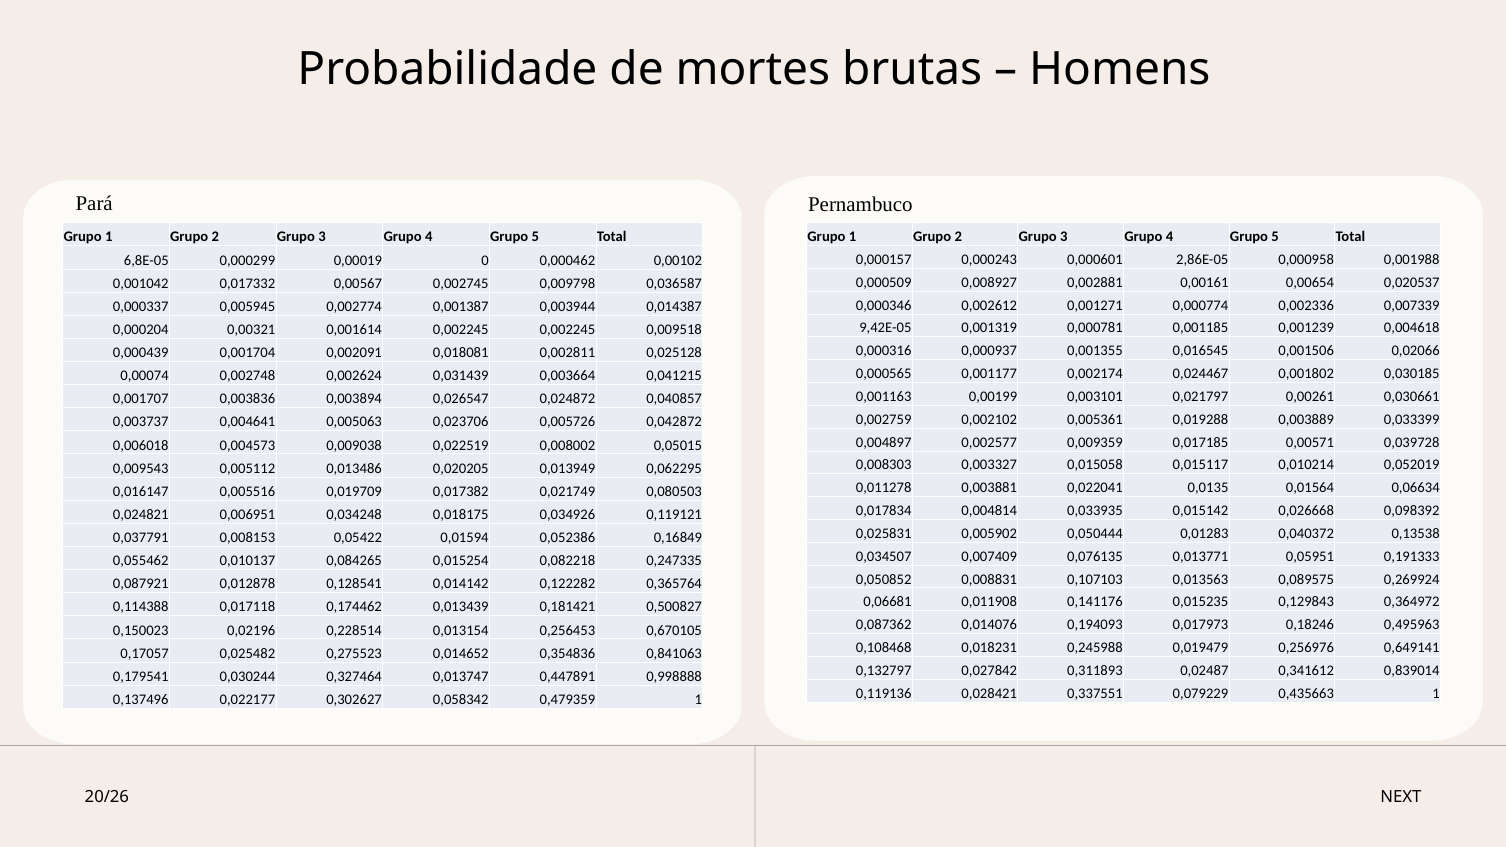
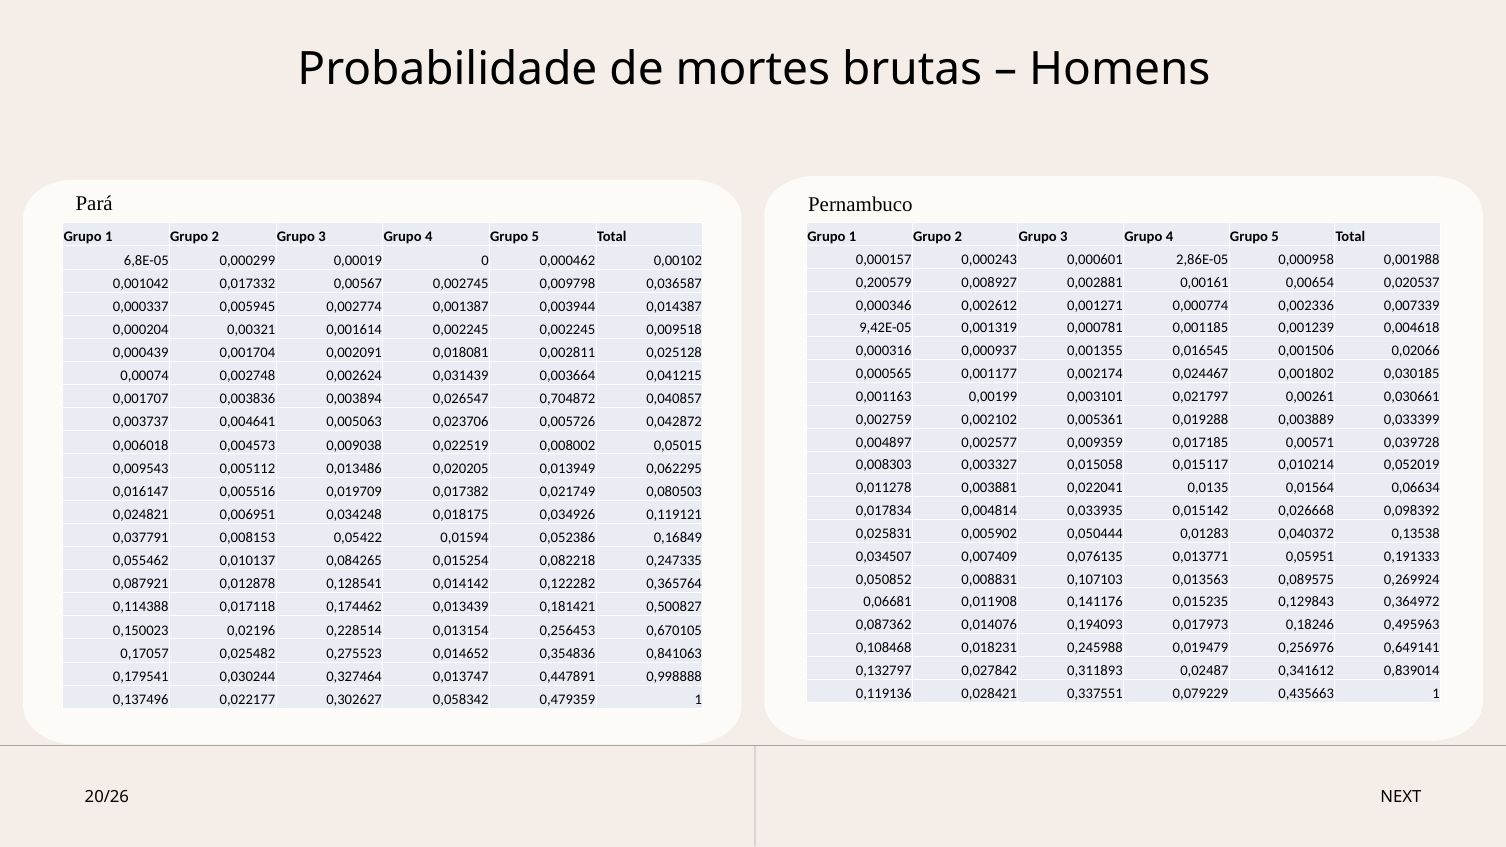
0,000509: 0,000509 -> 0,200579 (884, 283)
0,024872: 0,024872 -> 0,704872 (567, 399)
